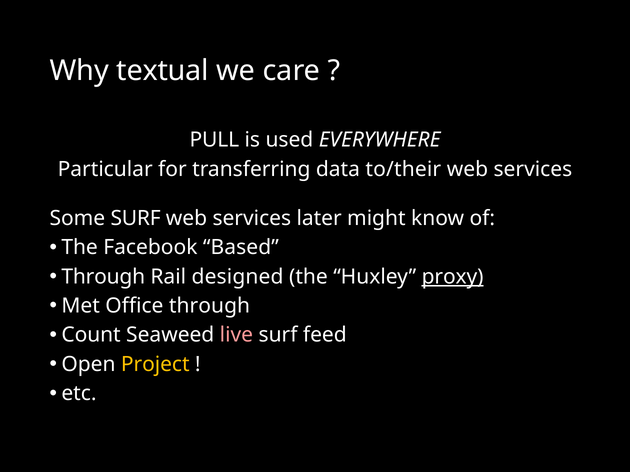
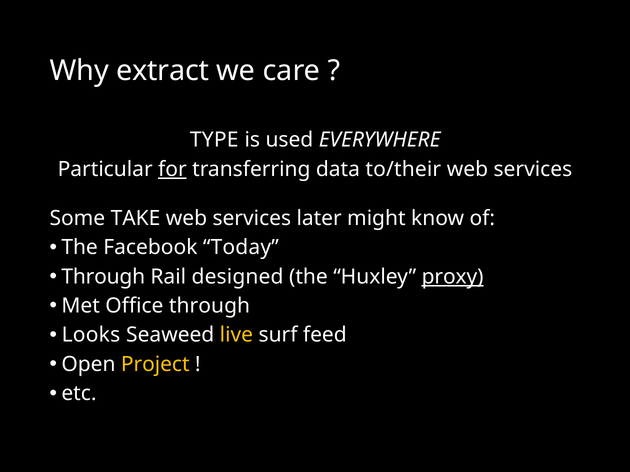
textual: textual -> extract (163, 71)
PULL: PULL -> TYPE (214, 140)
for underline: none -> present (172, 169)
Some SURF: SURF -> TAKE (136, 218)
Based: Based -> Today (241, 248)
Count: Count -> Looks (91, 335)
live colour: pink -> yellow (236, 335)
